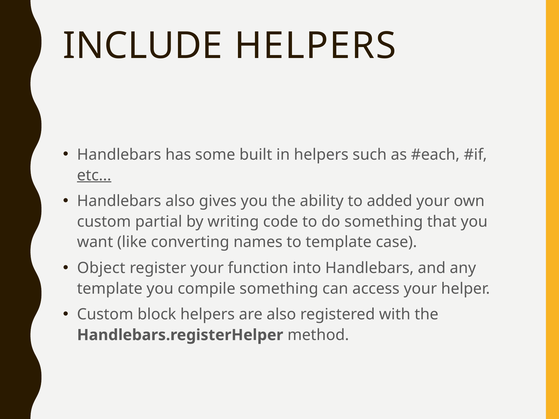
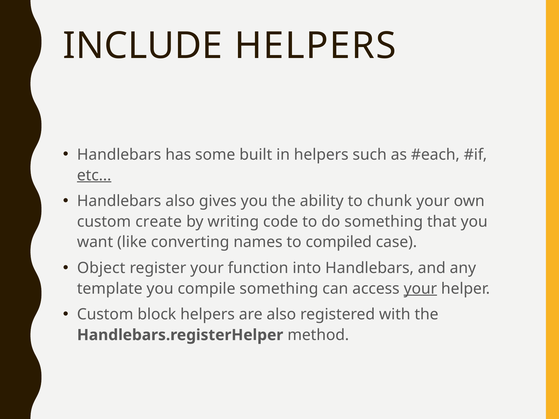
added: added -> chunk (389, 201)
partial: partial -> create (159, 222)
to template: template -> compiled (339, 242)
your underline: none -> present (420, 289)
